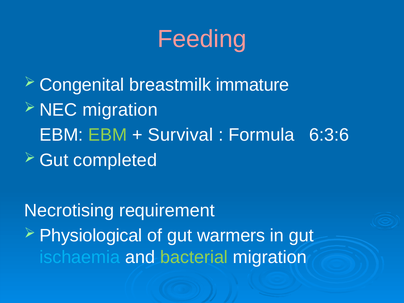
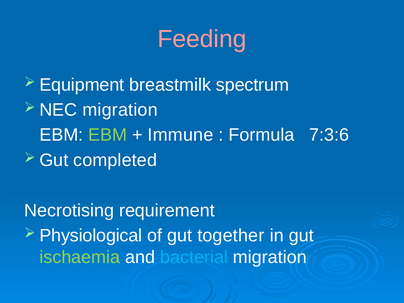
Congenital: Congenital -> Equipment (82, 85)
immature: immature -> spectrum (252, 85)
Survival: Survival -> Immune (180, 135)
6:3:6: 6:3:6 -> 7:3:6 (329, 135)
warmers: warmers -> together (231, 236)
ischaemia colour: light blue -> light green (80, 257)
bacterial colour: light green -> light blue (194, 257)
